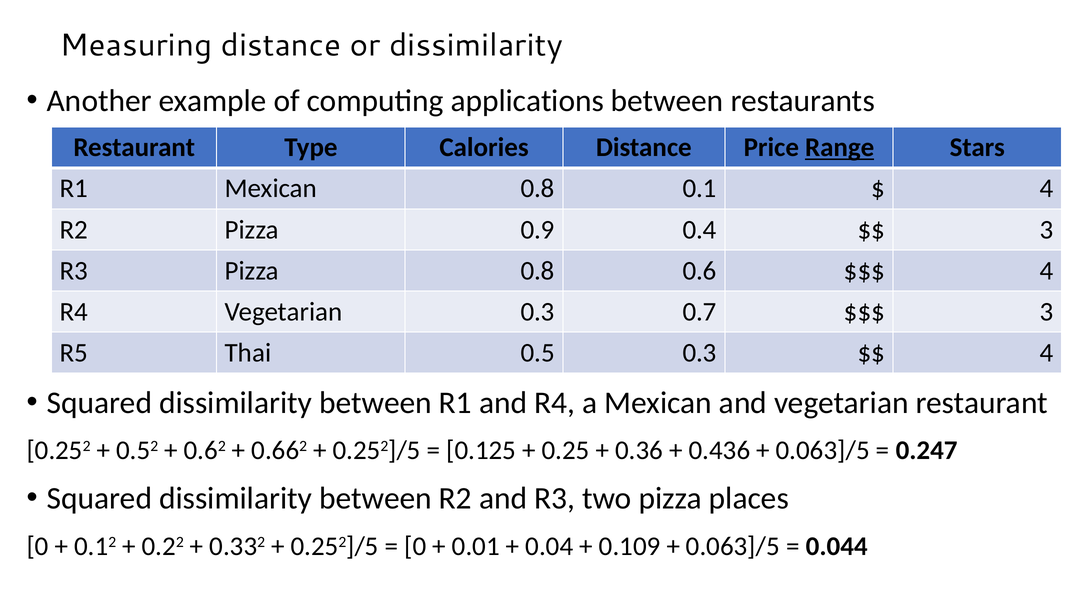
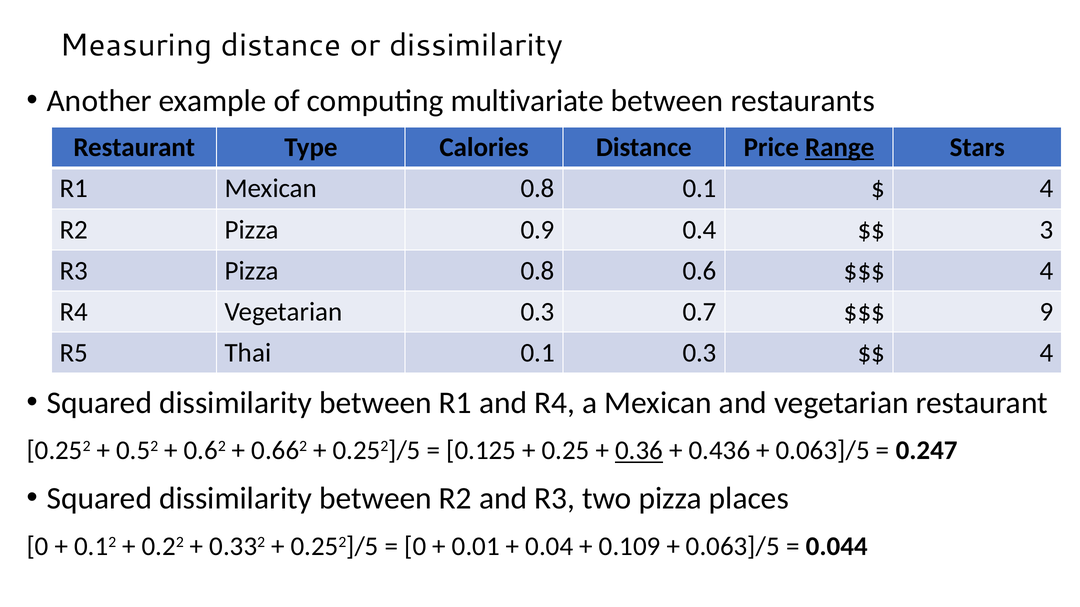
applications: applications -> multivariate (527, 101)
3: 3 -> 9 (1046, 312)
Thai 0.5: 0.5 -> 0.1 (538, 353)
0.36 underline: none -> present (639, 451)
